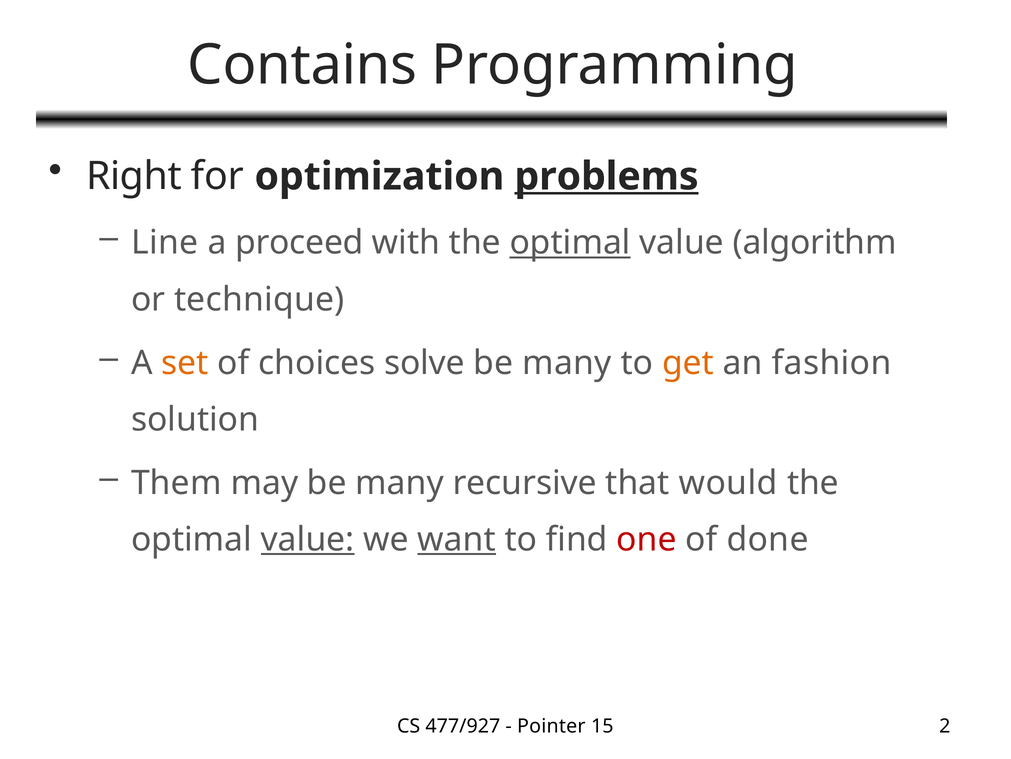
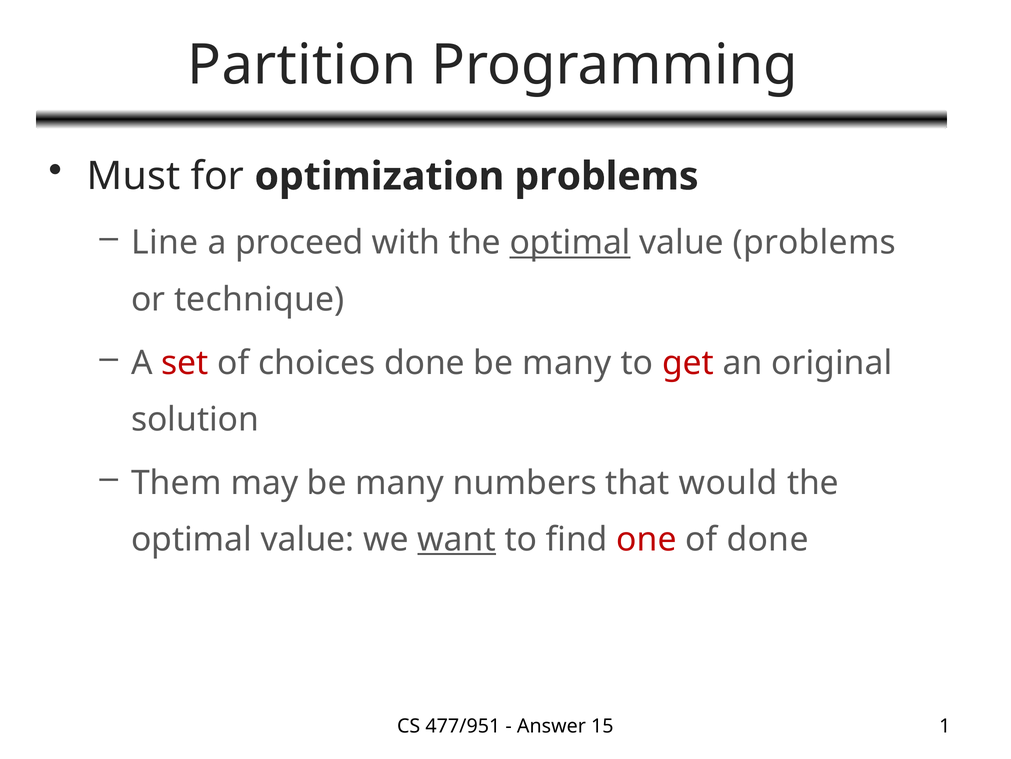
Contains: Contains -> Partition (302, 65)
Right: Right -> Must (134, 176)
problems underline: present -> none (607, 176)
value algorithm: algorithm -> problems (814, 243)
set colour: orange -> red (185, 363)
choices solve: solve -> done (425, 363)
get colour: orange -> red (688, 363)
fashion: fashion -> original (832, 363)
recursive: recursive -> numbers (525, 482)
value underline: present -> none (308, 539)
477/927: 477/927 -> 477/951 (463, 726)
Pointer: Pointer -> Answer (551, 726)
2: 2 -> 1 (945, 726)
